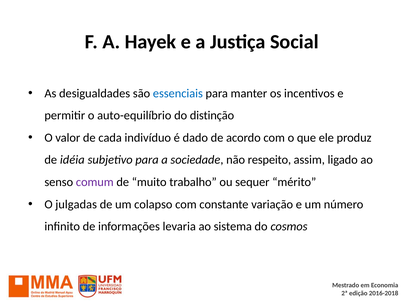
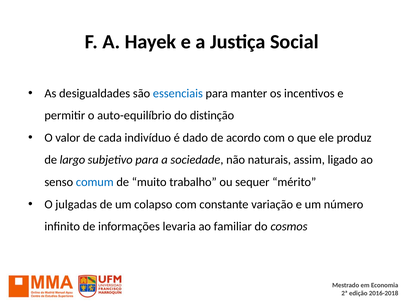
idéia: idéia -> largo (72, 160)
respeito: respeito -> naturais (269, 160)
comum colour: purple -> blue (95, 182)
sistema: sistema -> familiar (233, 227)
